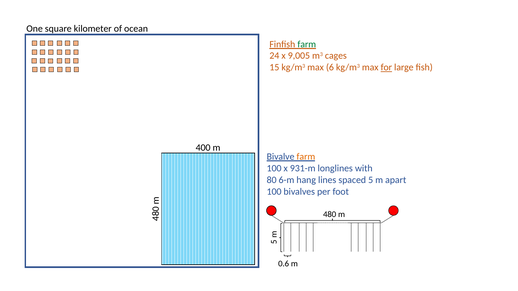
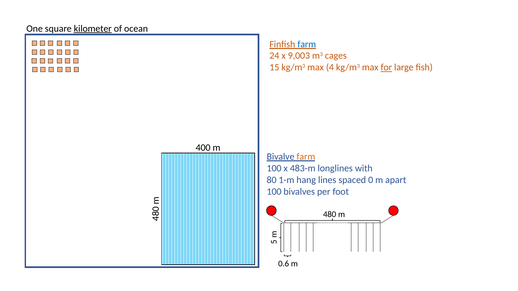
kilometer underline: none -> present (93, 29)
farm colour: green -> blue (307, 44)
9,005: 9,005 -> 9,003 (299, 56)
max 6: 6 -> 4 (330, 68)
931-m: 931-m -> 483-m (303, 169)
6-m: 6-m -> 1-m (286, 180)
spaced 5: 5 -> 0 (371, 180)
